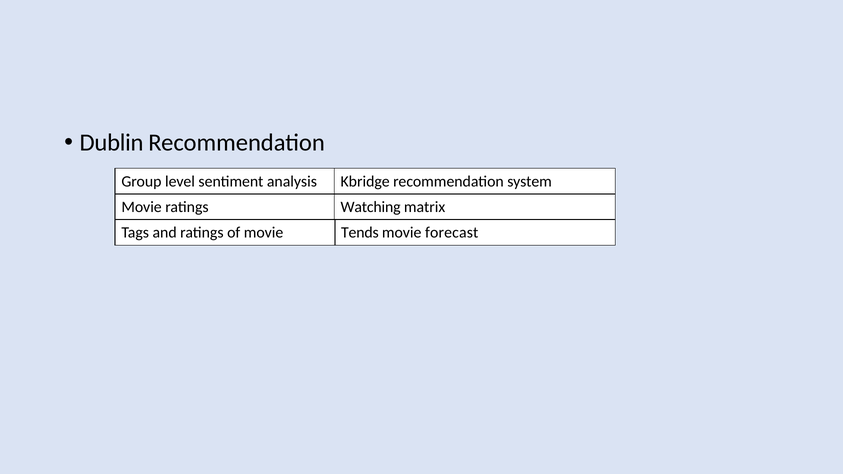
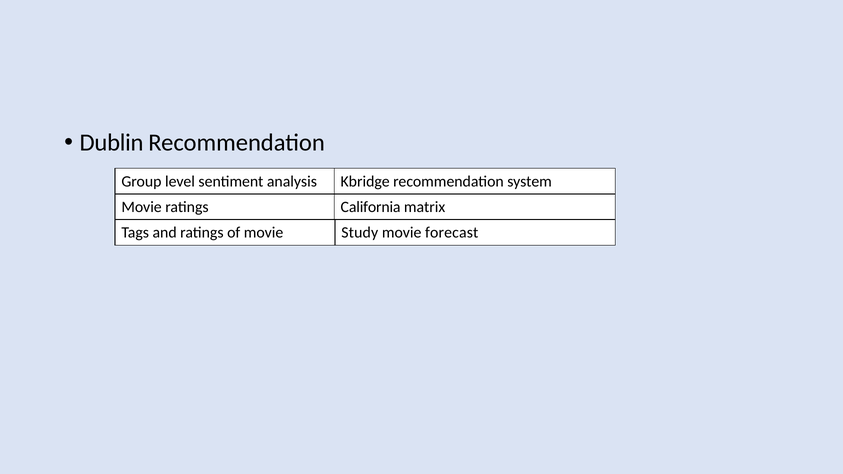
Watching: Watching -> California (371, 207)
Tends: Tends -> Study (360, 233)
